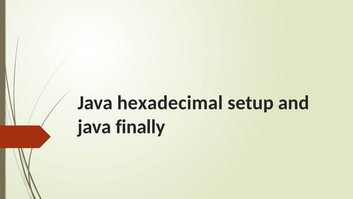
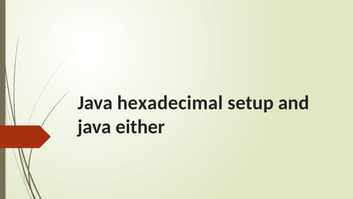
finally: finally -> either (140, 126)
